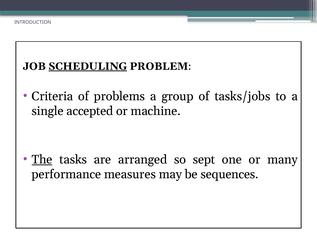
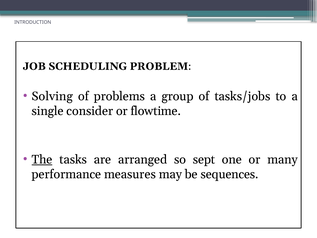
SCHEDULING underline: present -> none (88, 66)
Criteria: Criteria -> Solving (52, 96)
accepted: accepted -> consider (90, 111)
machine: machine -> flowtime (156, 111)
